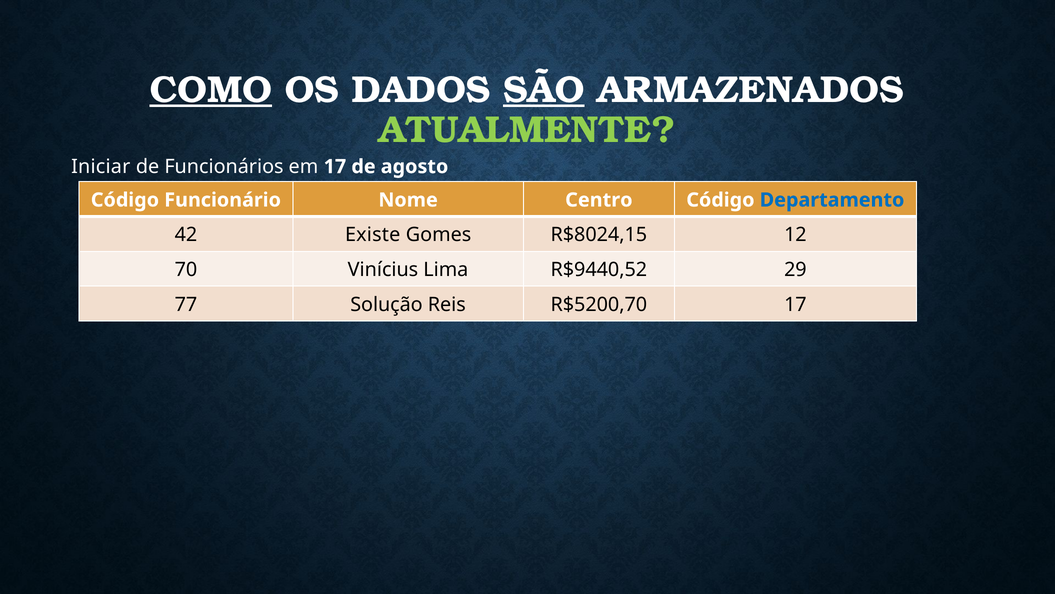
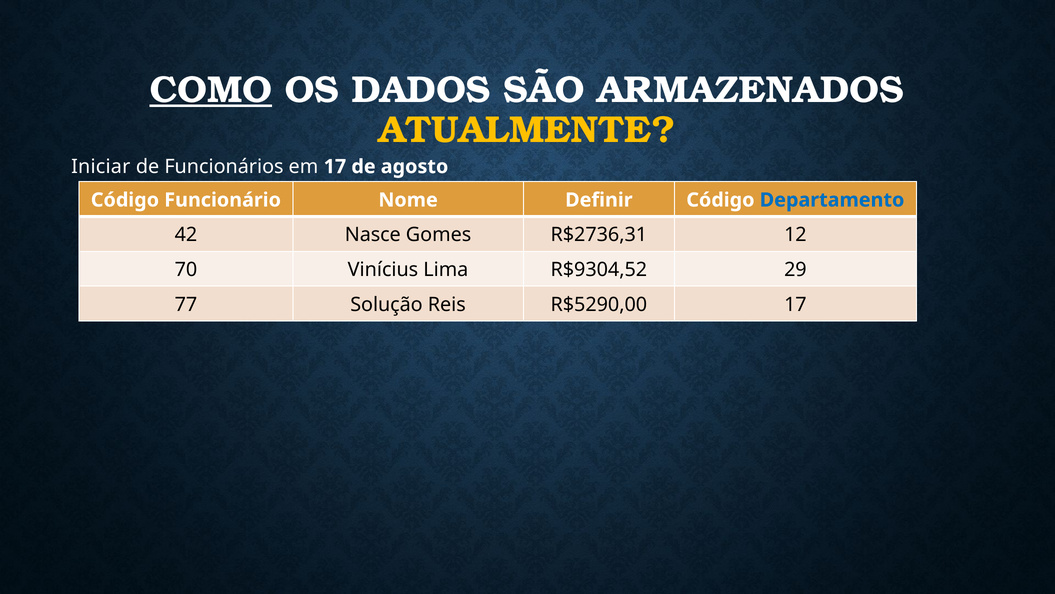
SÃO underline: present -> none (544, 90)
ATUALMENTE colour: light green -> yellow (527, 130)
Centro: Centro -> Definir (599, 200)
Existe: Existe -> Nasce (373, 235)
R$8024,15: R$8024,15 -> R$2736,31 (599, 235)
R$9440,52: R$9440,52 -> R$9304,52 (599, 270)
R$5200,70: R$5200,70 -> R$5290,00 (599, 304)
